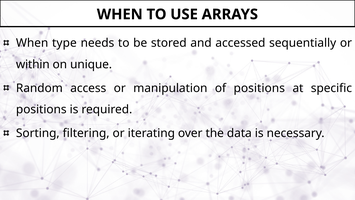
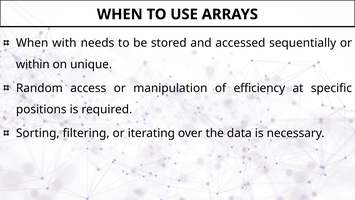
type: type -> with (64, 43)
of positions: positions -> efficiency (259, 88)
